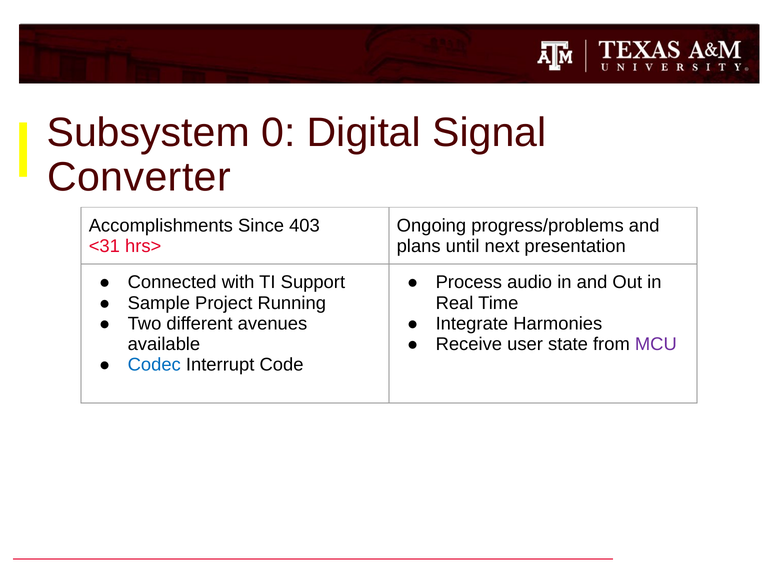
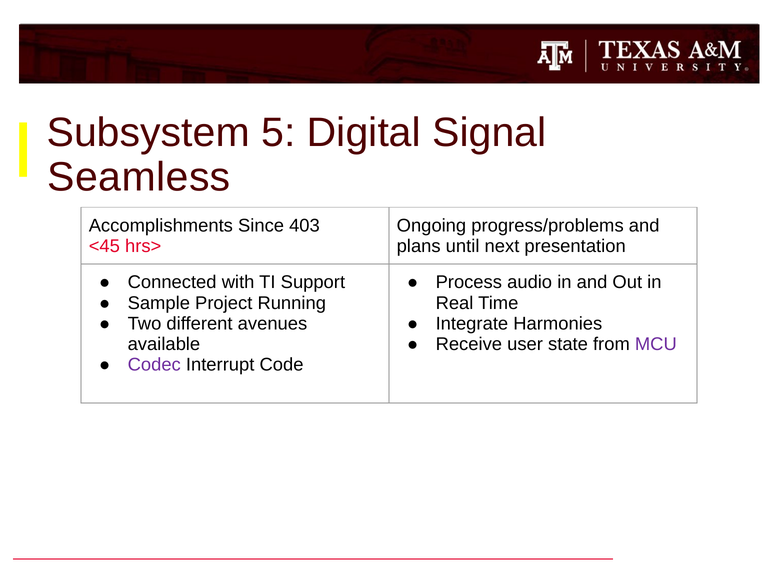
0: 0 -> 5 (278, 133)
Converter: Converter -> Seamless (139, 177)
<31: <31 -> <45 (104, 246)
Codec colour: blue -> purple (154, 365)
